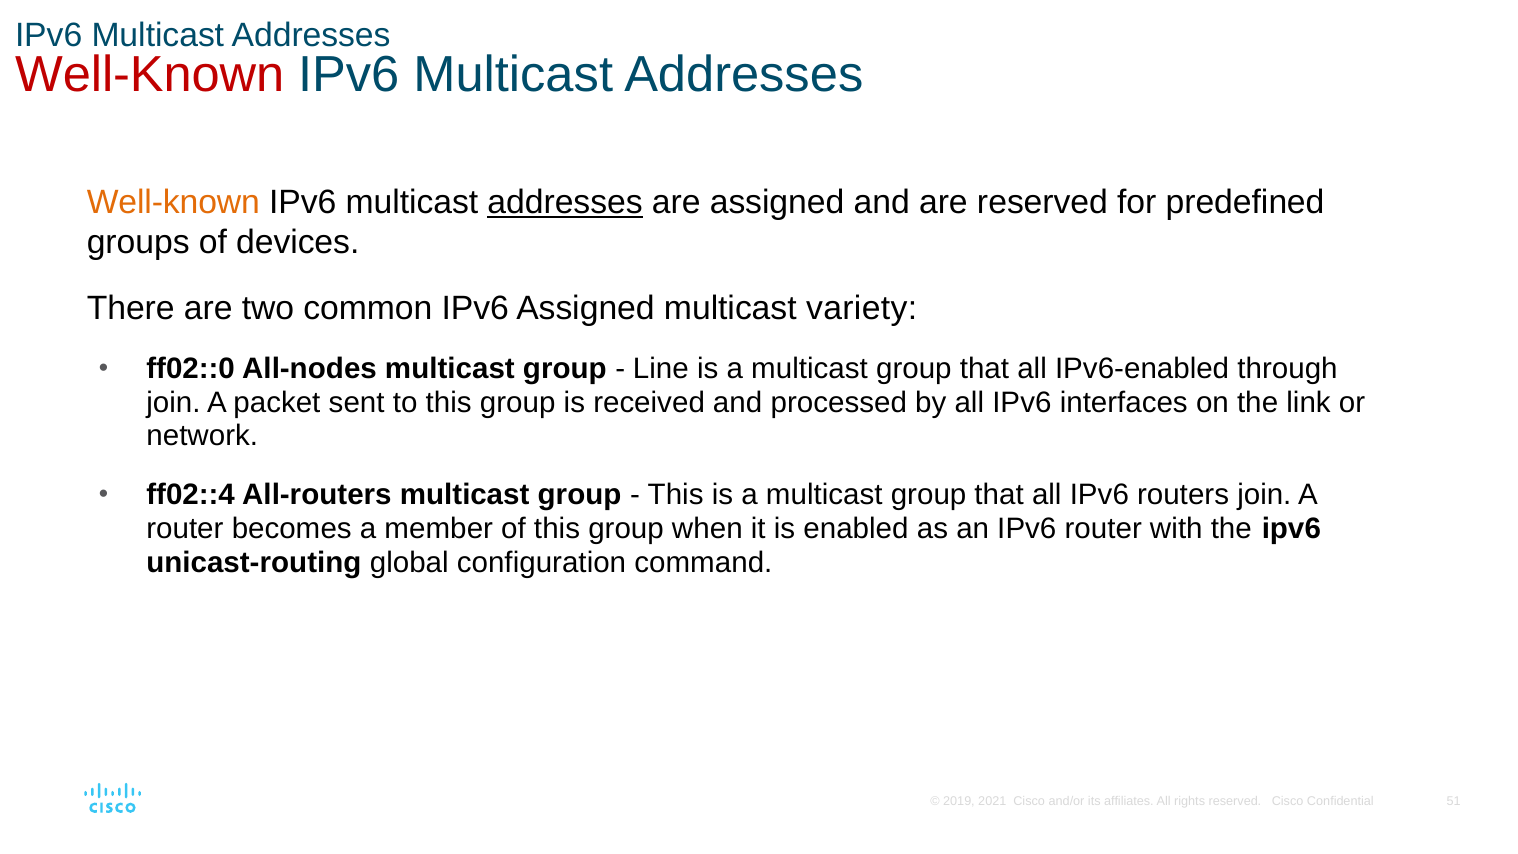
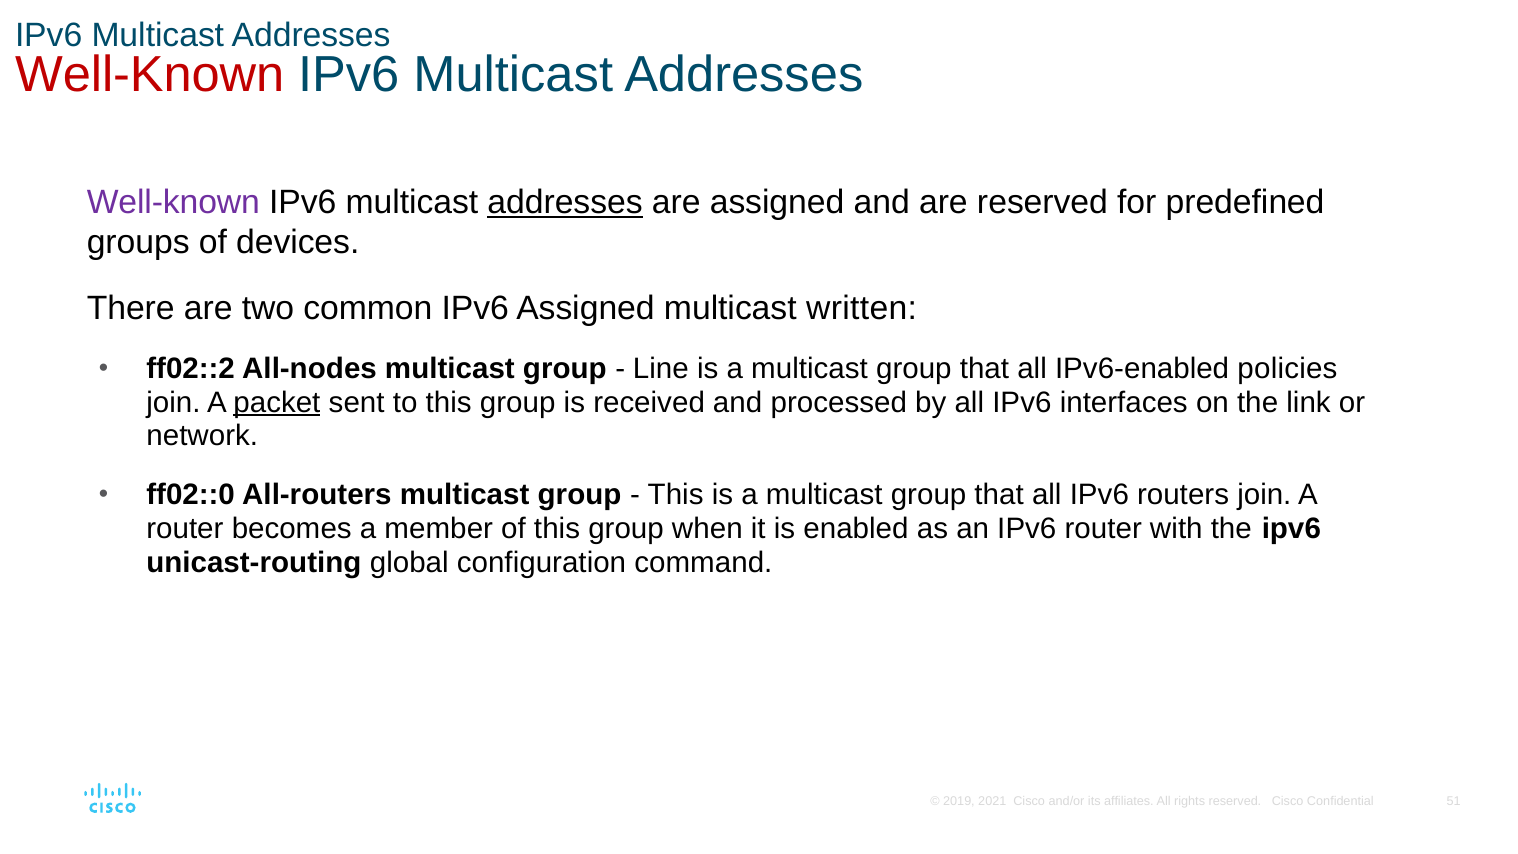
Well-known colour: orange -> purple (173, 202)
variety: variety -> written (862, 308)
ff02::0: ff02::0 -> ff02::2 (191, 369)
through: through -> policies (1287, 369)
packet underline: none -> present (277, 402)
ff02::4: ff02::4 -> ff02::0 (191, 495)
